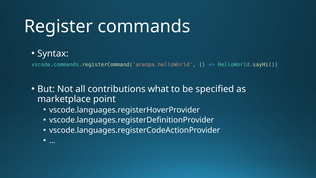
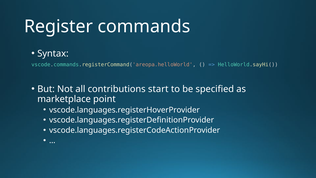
what: what -> start (158, 89)
